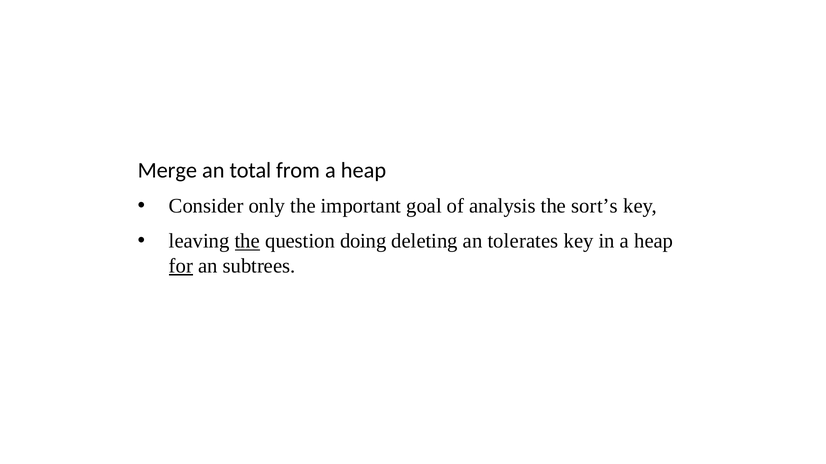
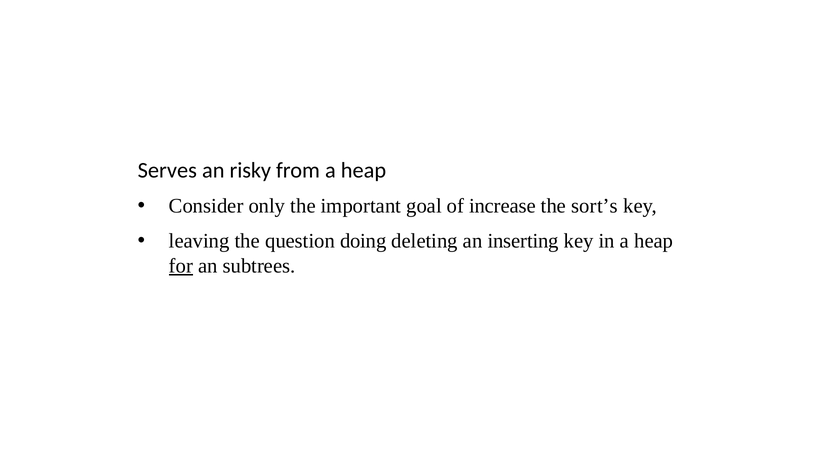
Merge: Merge -> Serves (167, 170)
total: total -> risky (250, 170)
analysis: analysis -> increase (502, 206)
the underline: present -> none (247, 241)
tolerates: tolerates -> inserting (523, 241)
